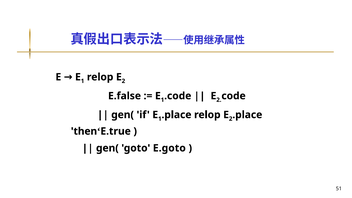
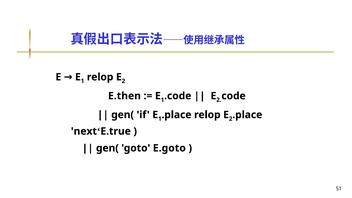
E.false: E.false -> E.then (124, 96)
then: then -> next (84, 131)
